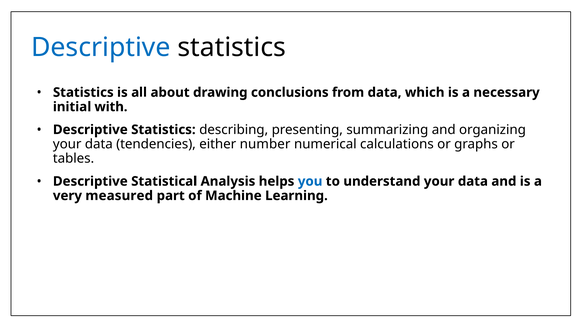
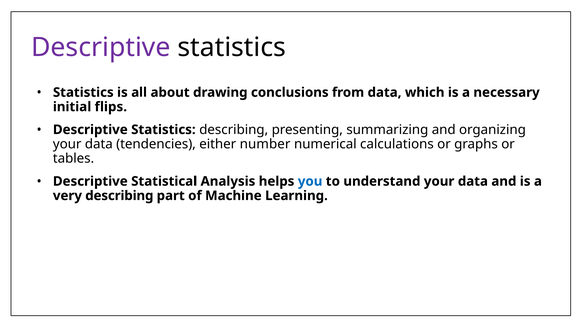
Descriptive colour: blue -> purple (101, 47)
with: with -> flips (111, 107)
very measured: measured -> describing (119, 196)
